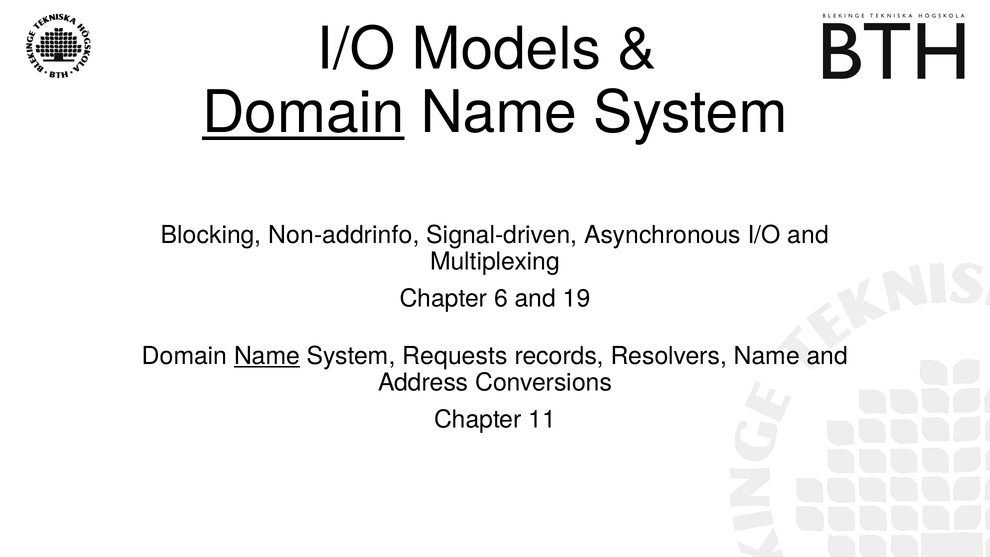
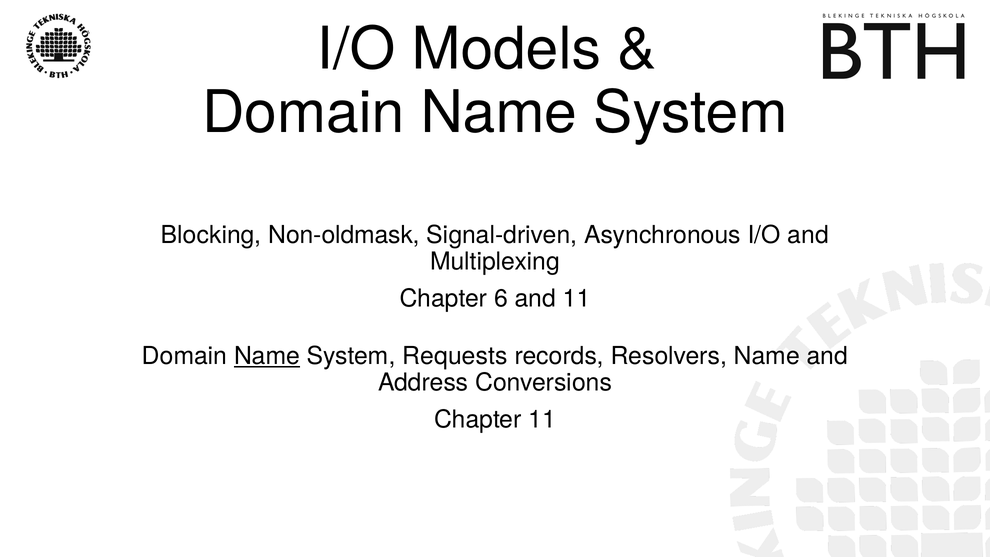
Domain underline: present -> none (303, 113)
Non-addrinfo: Non-addrinfo -> Non-oldmask (344, 235)
and 19: 19 -> 11 (577, 299)
